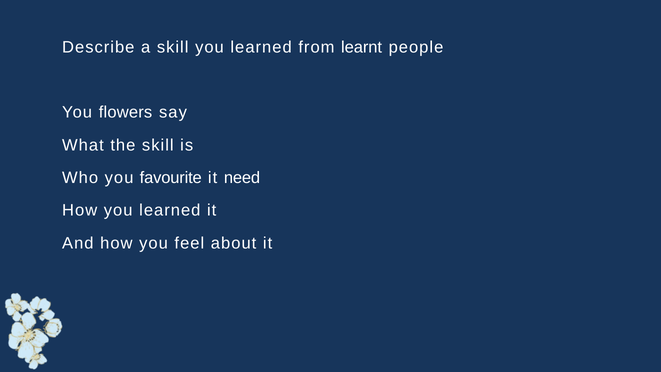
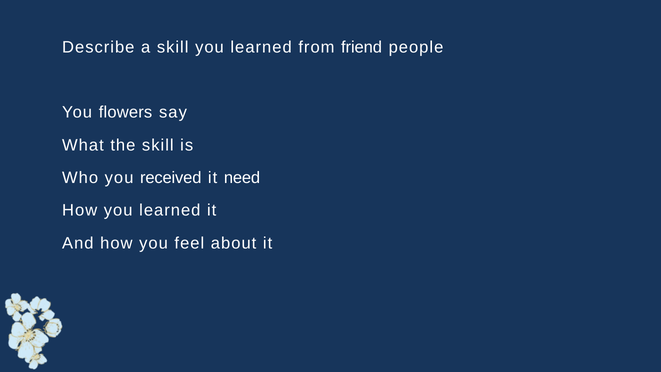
learnt: learnt -> friend (362, 47)
favourite: favourite -> received (171, 178)
